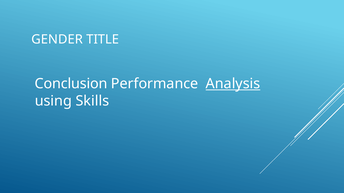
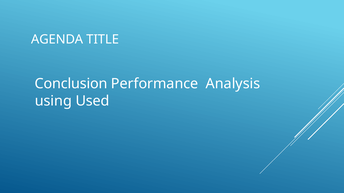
GENDER: GENDER -> AGENDA (57, 40)
Analysis underline: present -> none (233, 84)
Skills: Skills -> Used (92, 101)
